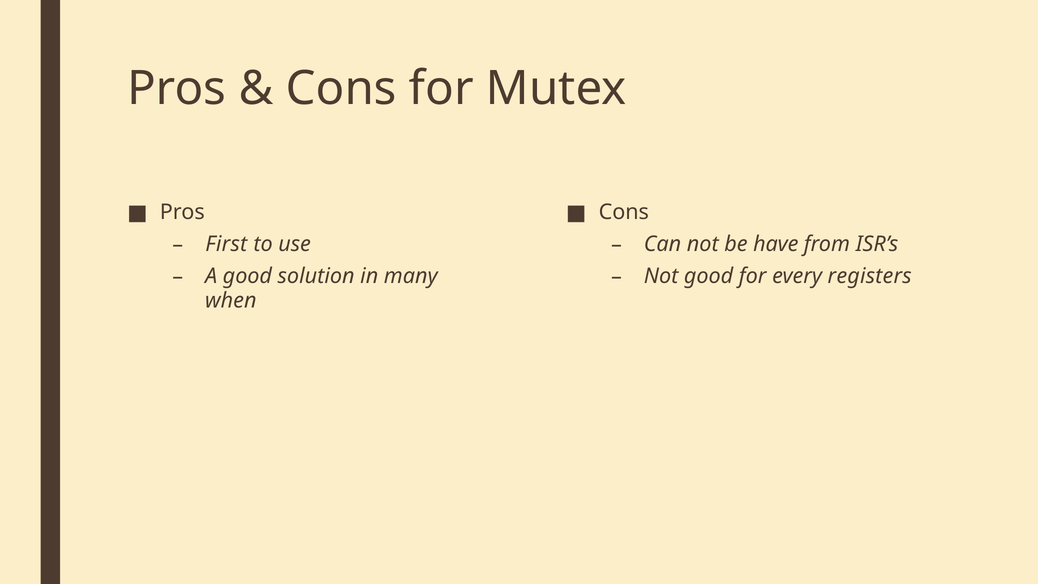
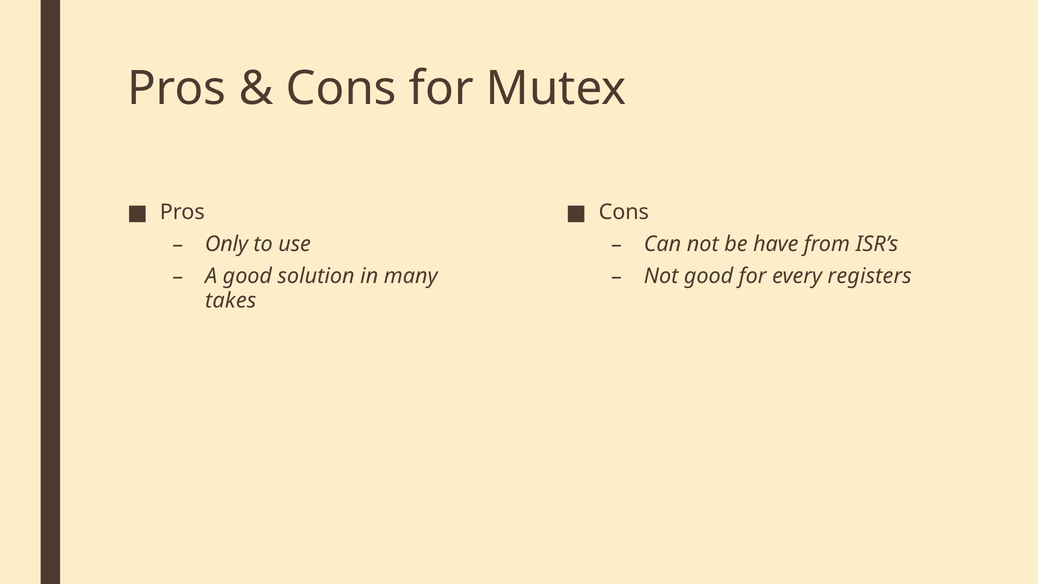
First: First -> Only (227, 244)
when: when -> takes (231, 301)
